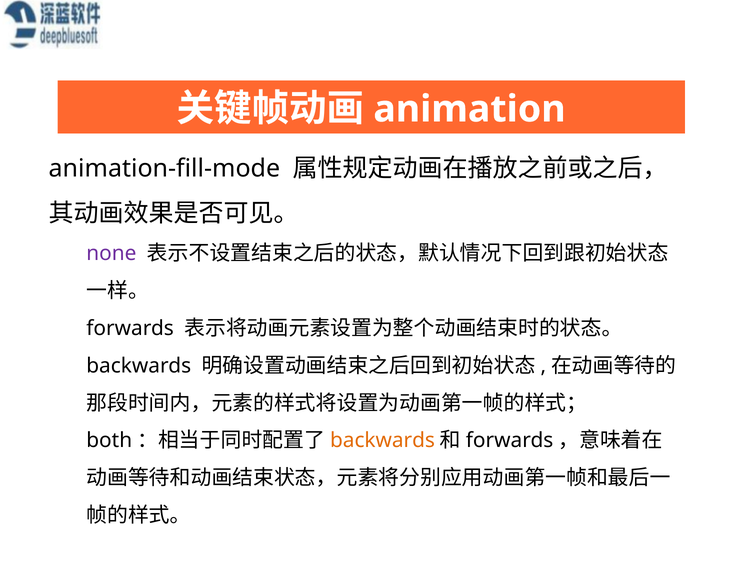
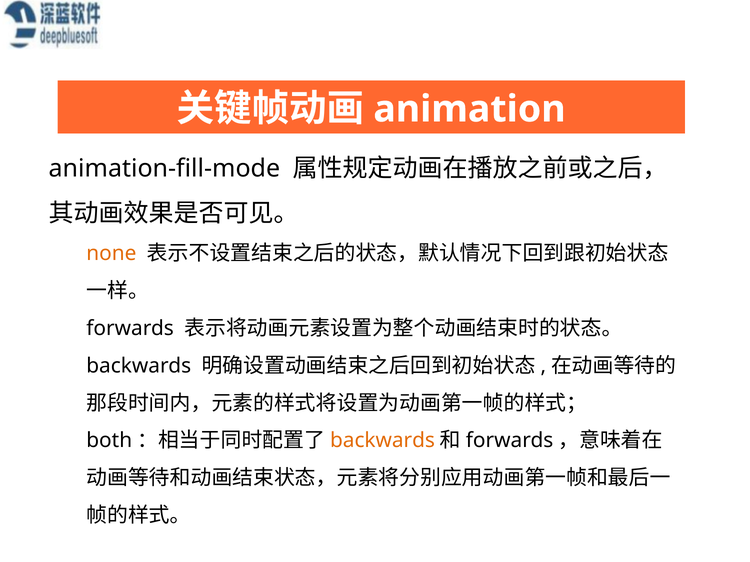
none colour: purple -> orange (111, 253)
